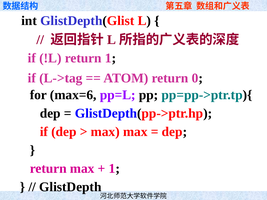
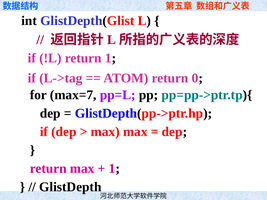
max=6: max=6 -> max=7 (73, 95)
